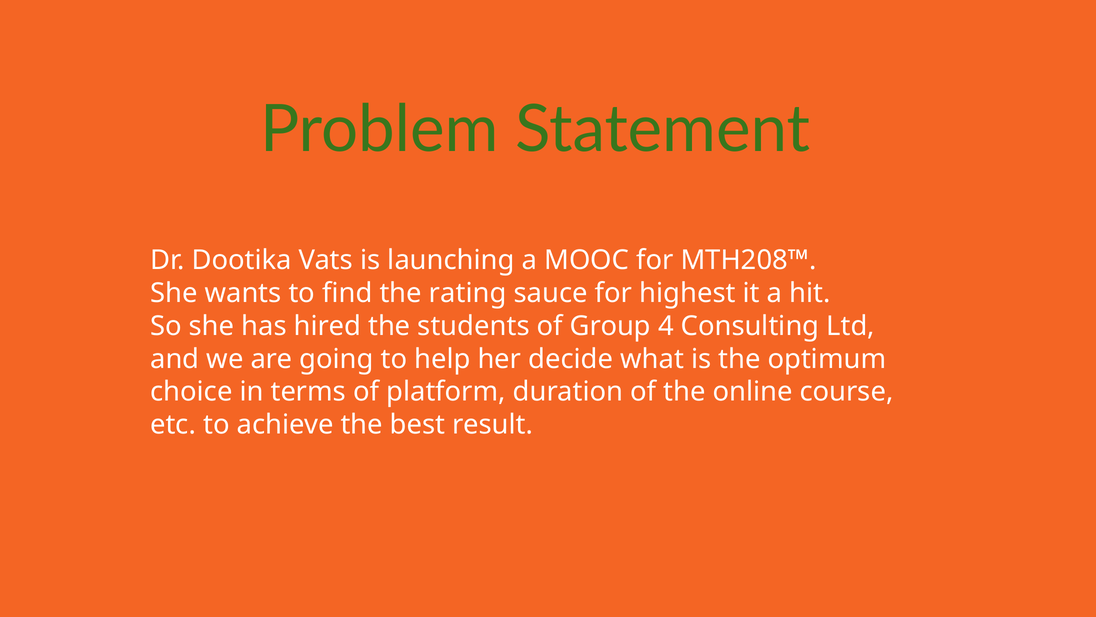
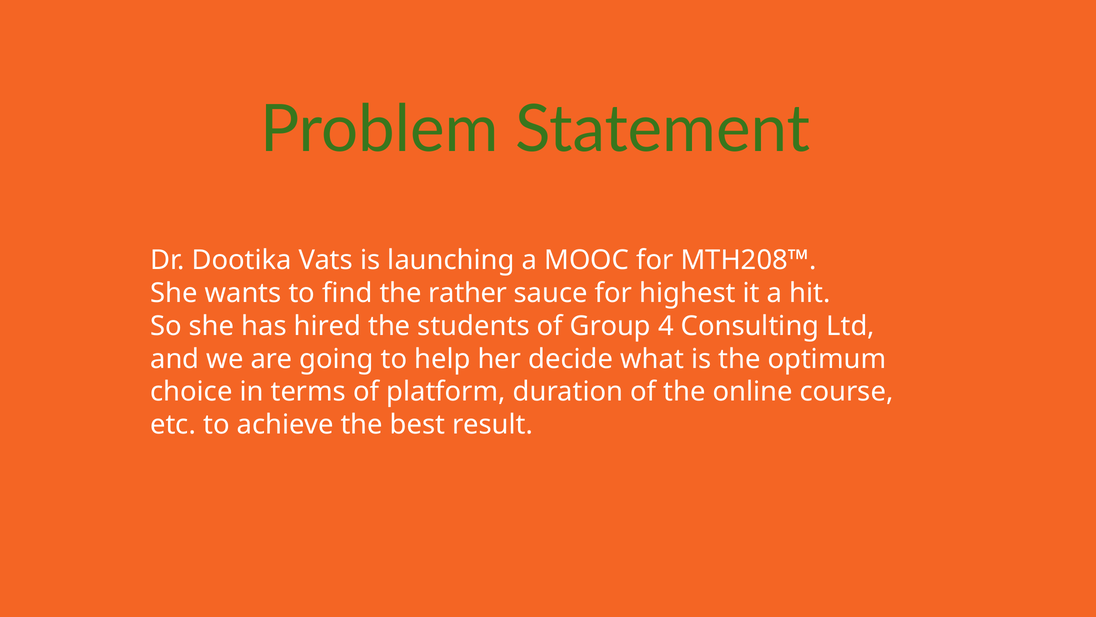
rating: rating -> rather (468, 293)
